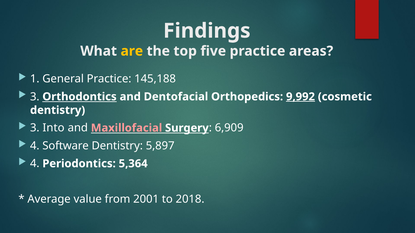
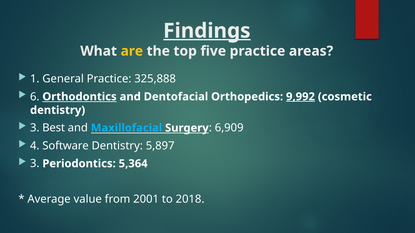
Findings underline: none -> present (207, 31)
145,188: 145,188 -> 325,888 (155, 79)
3: 3 -> 6 (35, 97)
Into: Into -> Best (54, 128)
Maxillofacial colour: pink -> light blue (127, 128)
4: 4 -> 3 (35, 164)
